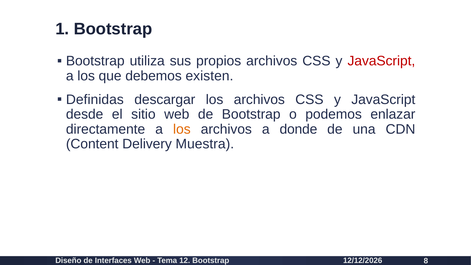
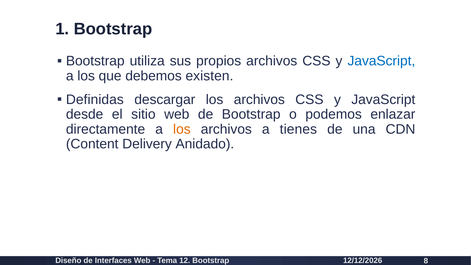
JavaScript colour: red -> blue (381, 61)
donde: donde -> tienes (298, 129)
Muestra: Muestra -> Anidado (205, 144)
